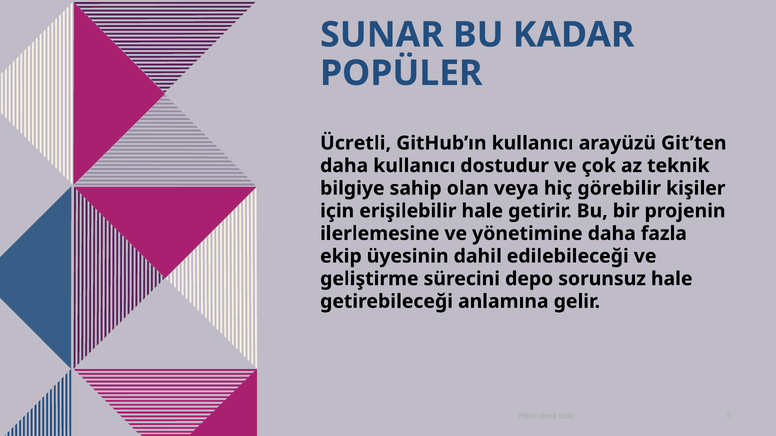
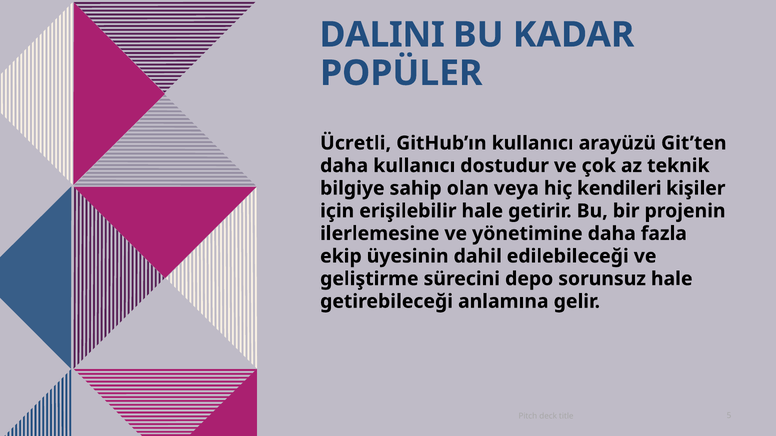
SUNAR: SUNAR -> DALINI (382, 35)
görebilir: görebilir -> kendileri (619, 189)
